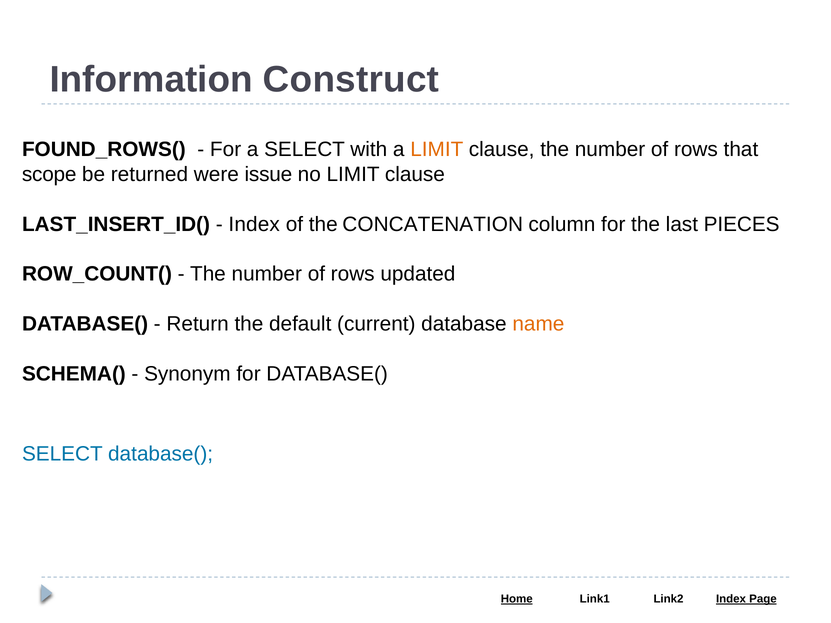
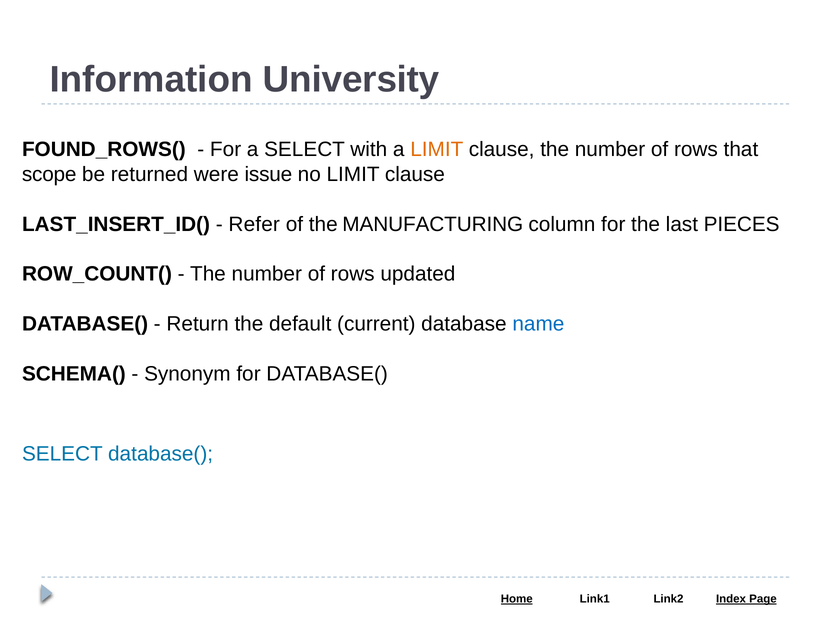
Construct: Construct -> University (351, 80)
Index: Index -> Refer (254, 224)
CONCATENATION: CONCATENATION -> MANUFACTURING (433, 224)
name colour: orange -> blue (538, 324)
